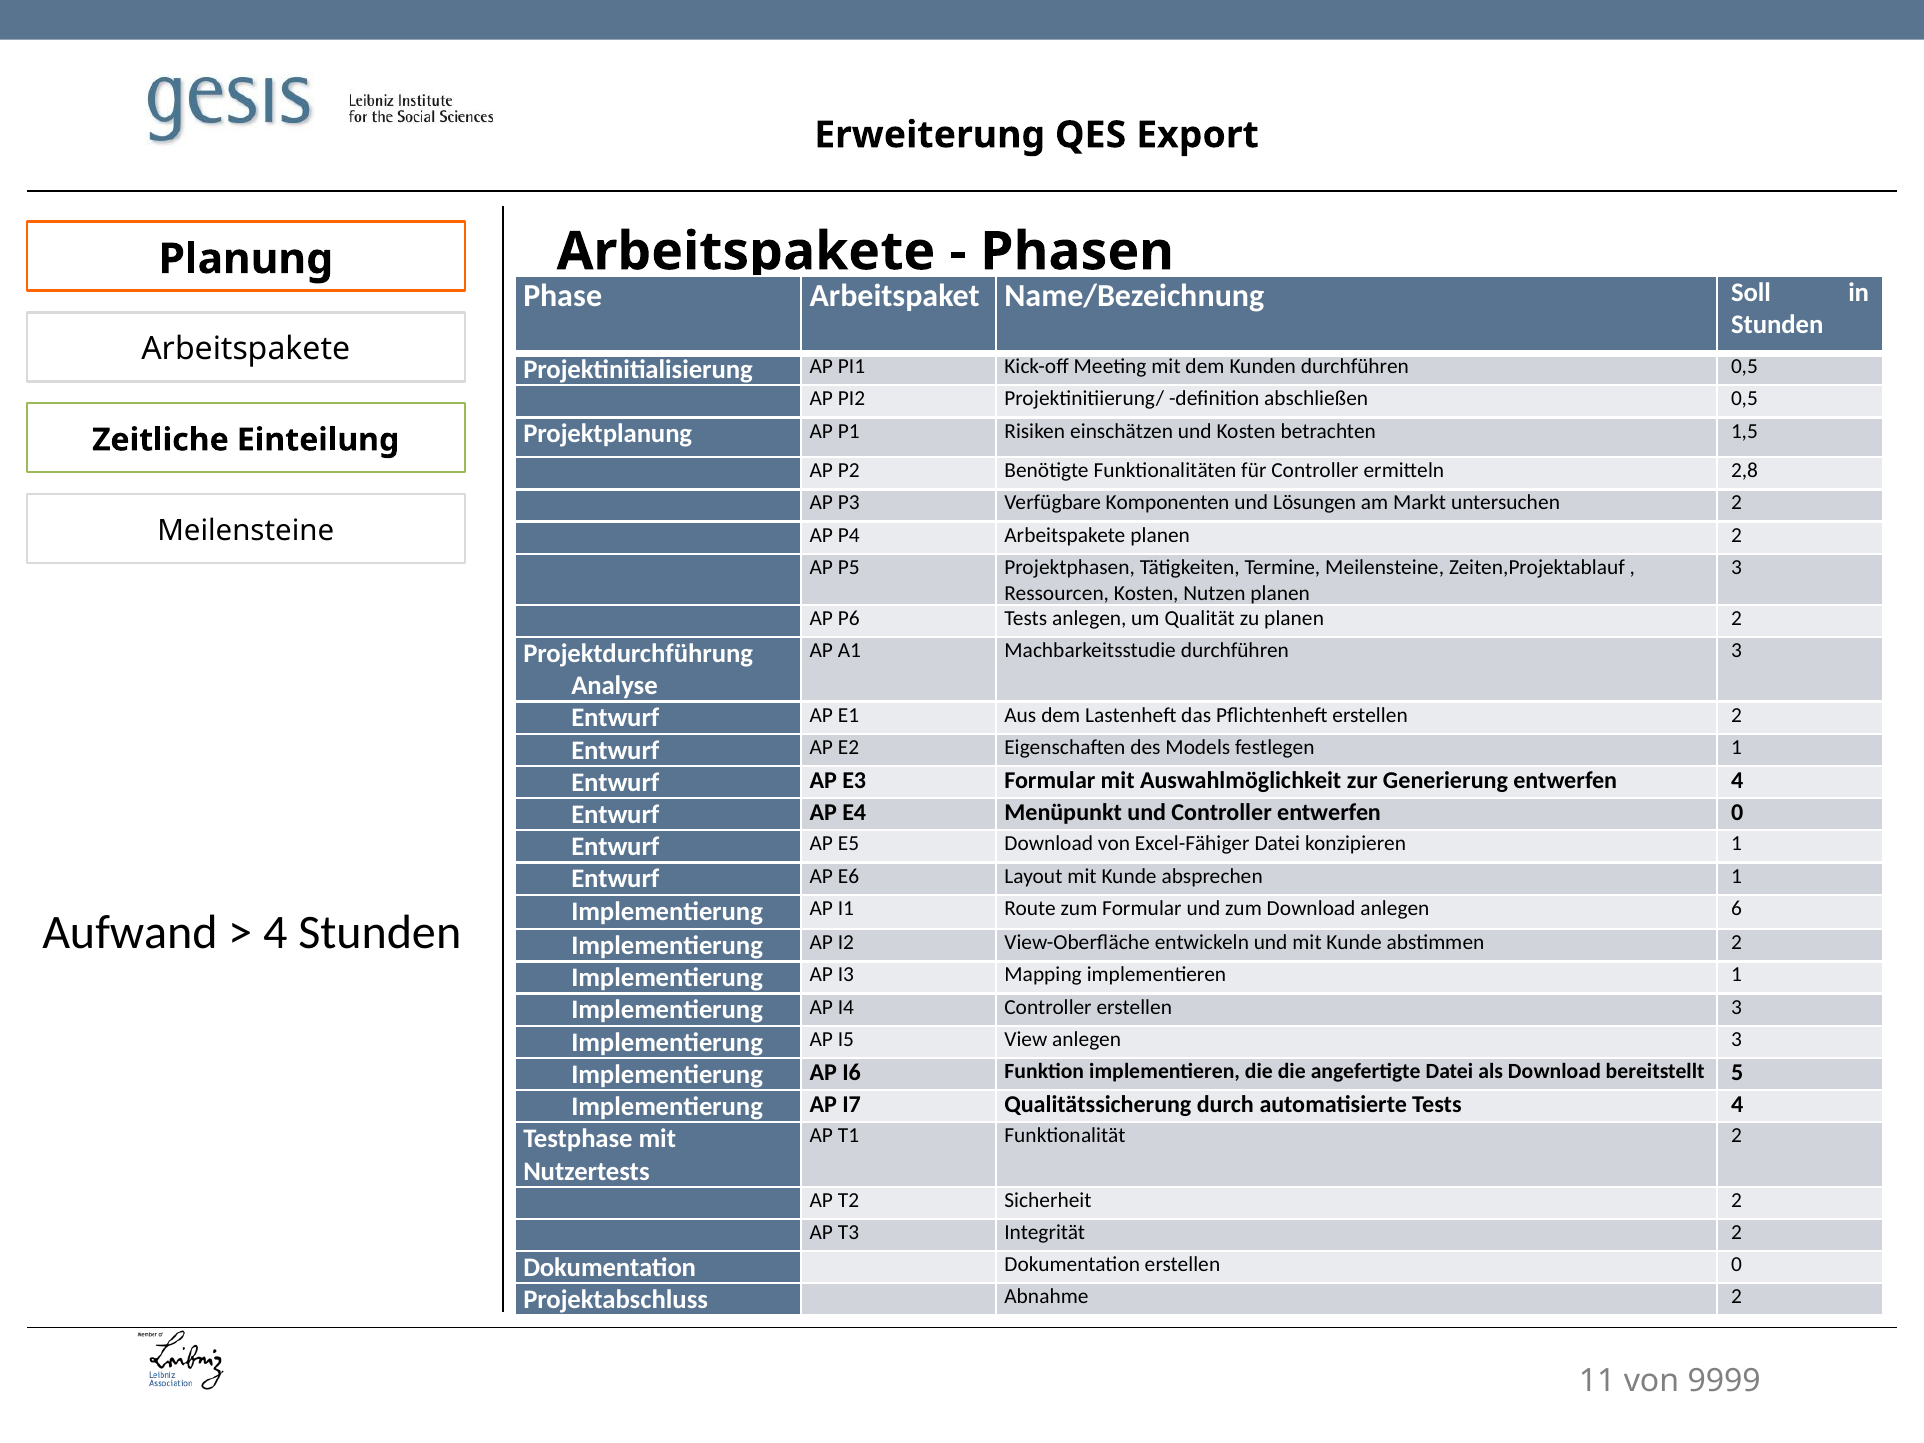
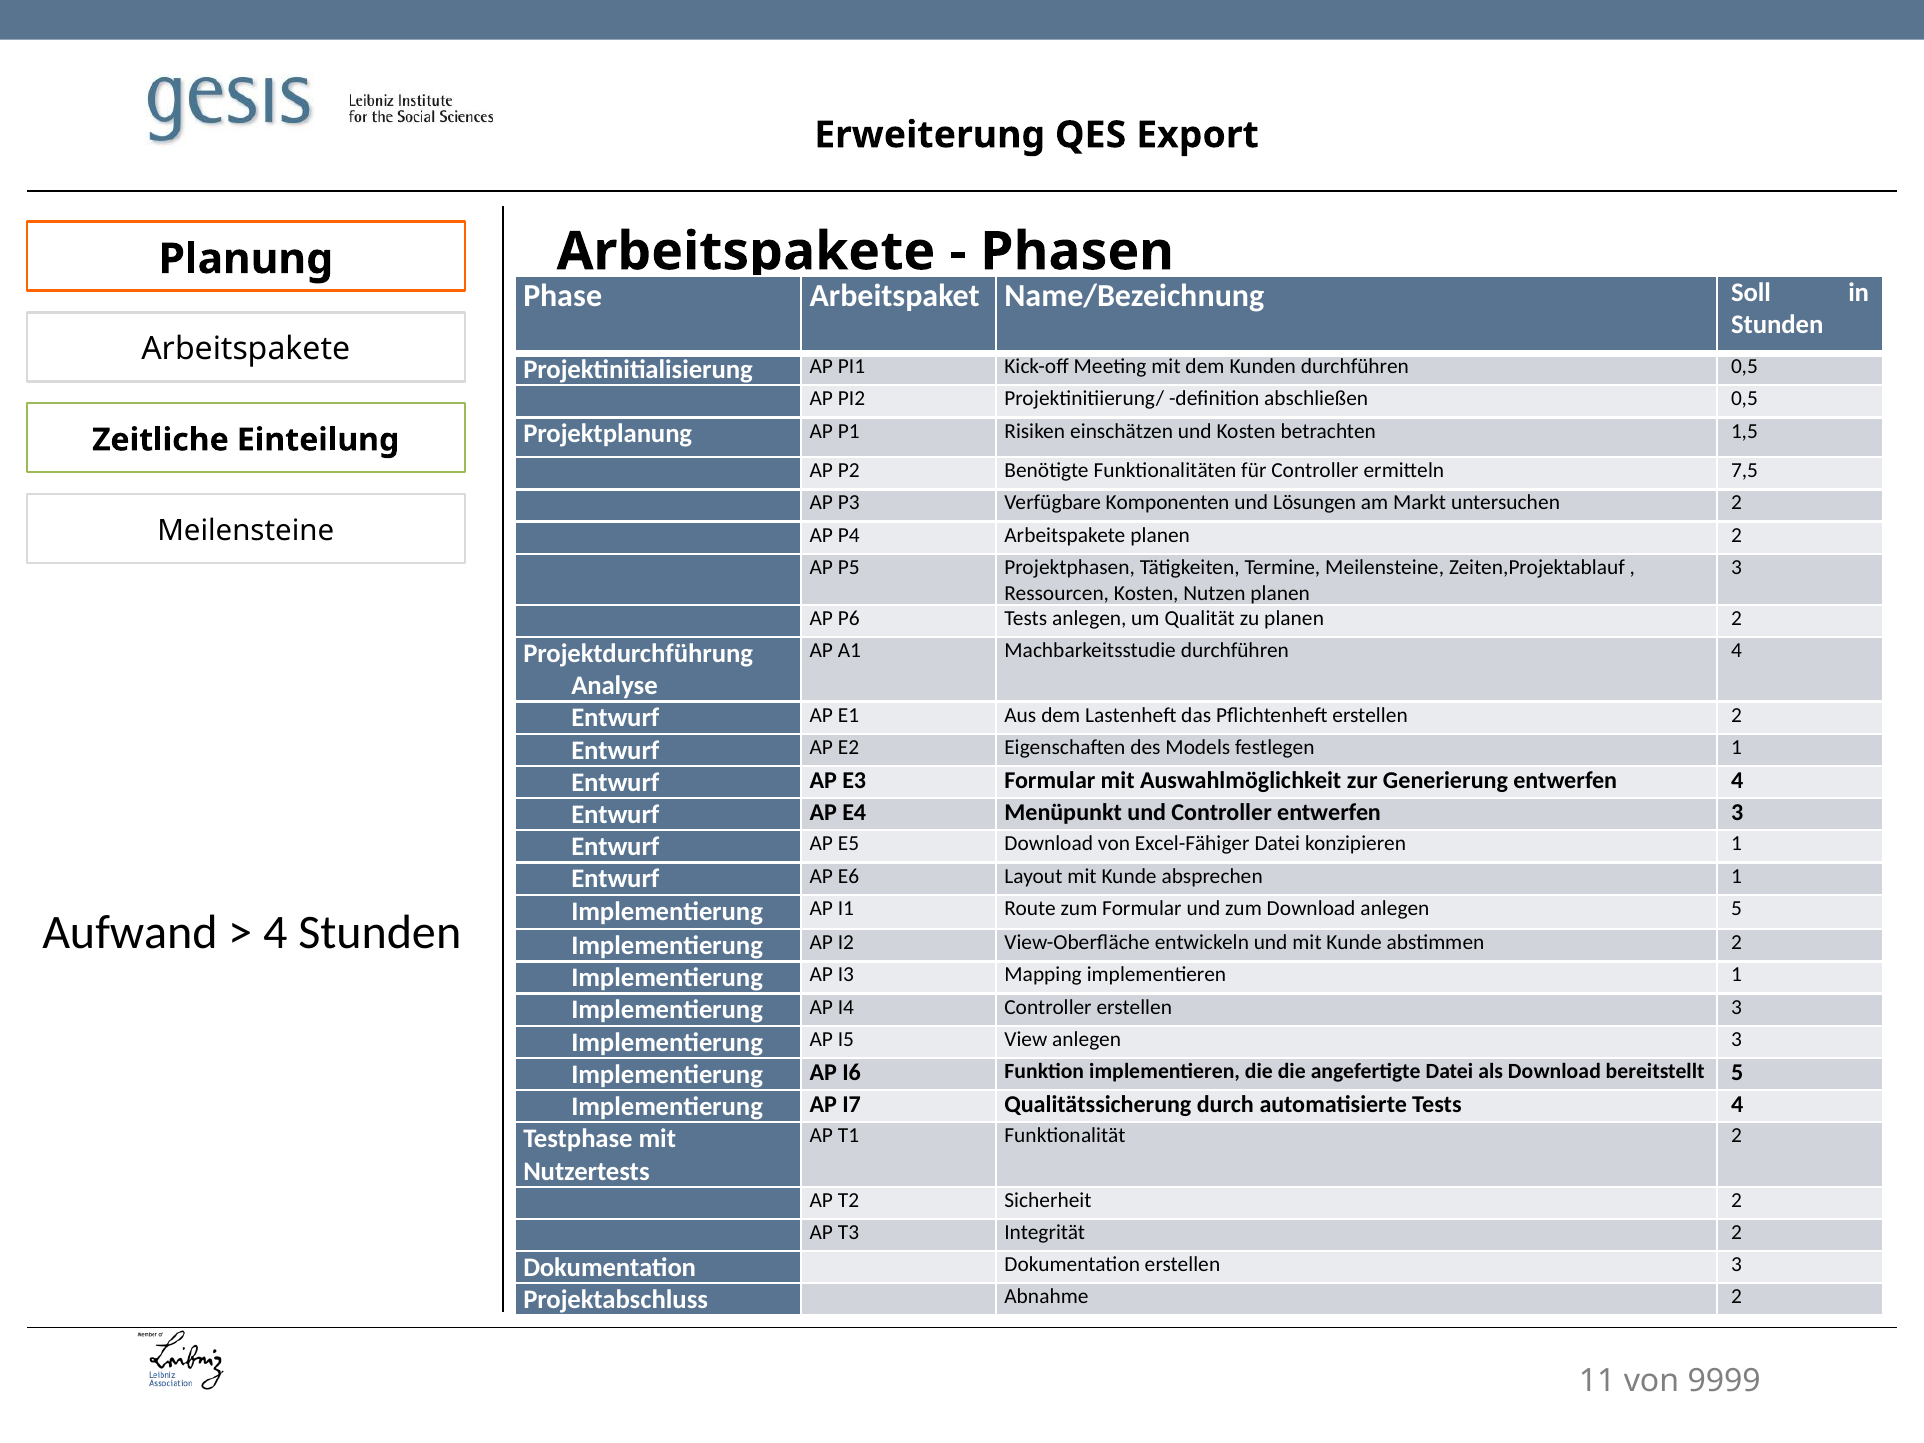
2,8: 2,8 -> 7,5 (1745, 471)
durchführen 3: 3 -> 4 (1737, 651)
entwerfen 0: 0 -> 3 (1737, 813)
anlegen 6: 6 -> 5 (1737, 908)
Dokumentation erstellen 0: 0 -> 3 (1737, 1265)
